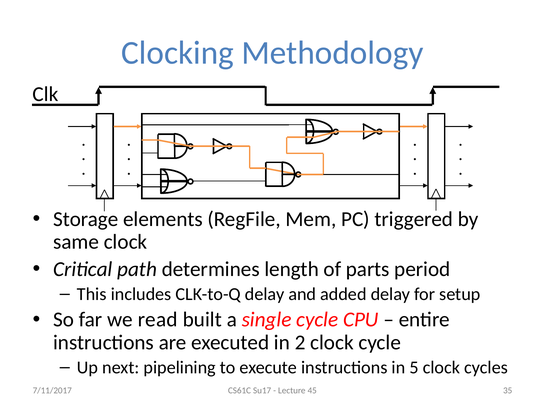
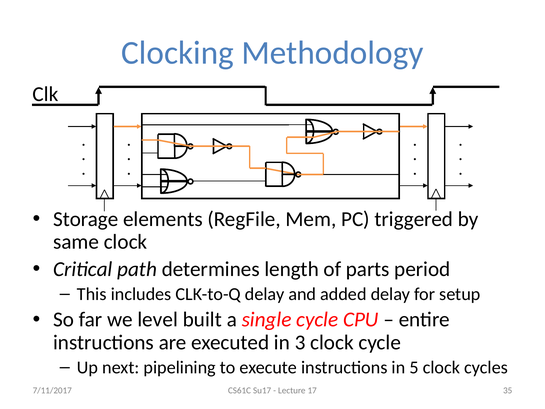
read: read -> level (158, 319)
2: 2 -> 3 (300, 342)
45: 45 -> 17 (312, 390)
